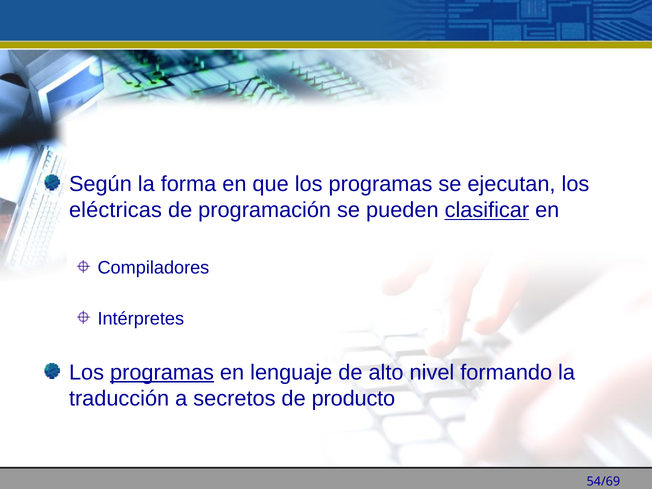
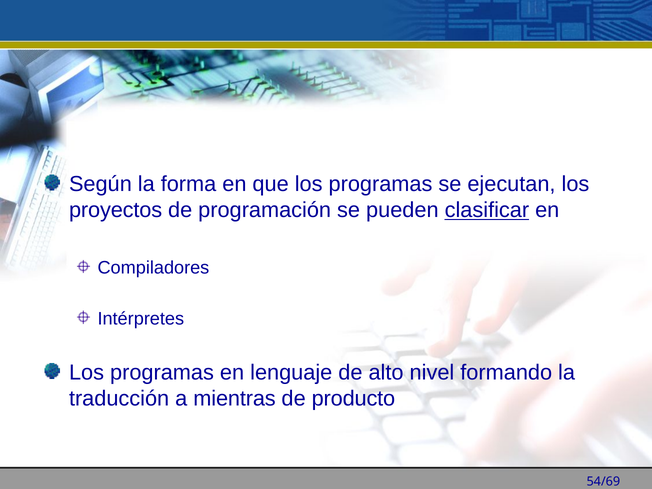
eléctricas: eléctricas -> proyectos (116, 210)
programas underline: present -> none (162, 372)
secretos: secretos -> mientras (235, 399)
